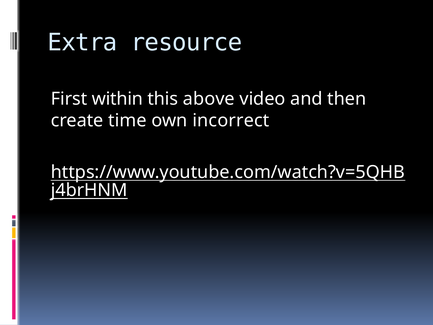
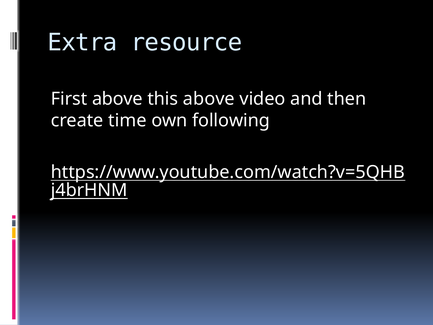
First within: within -> above (117, 99)
incorrect: incorrect -> following (231, 120)
